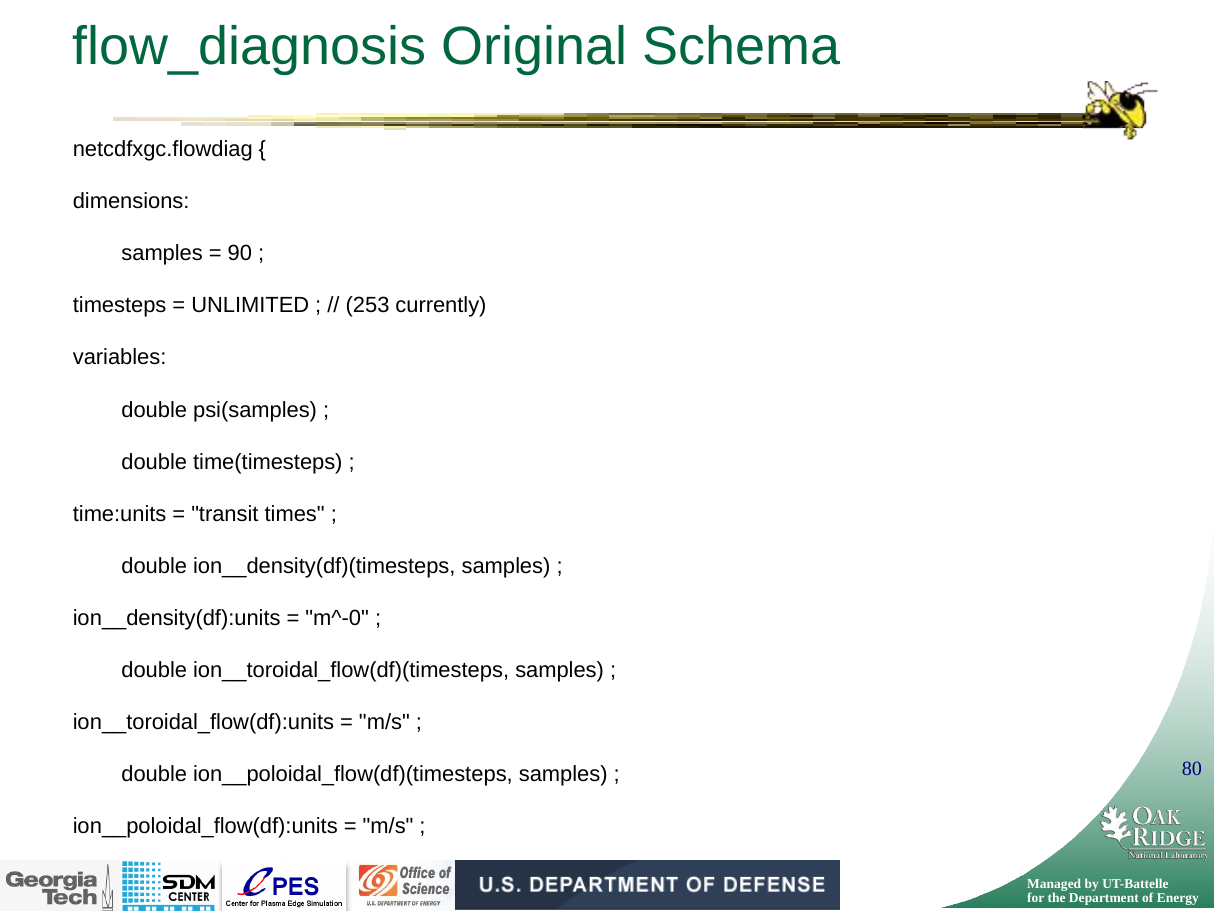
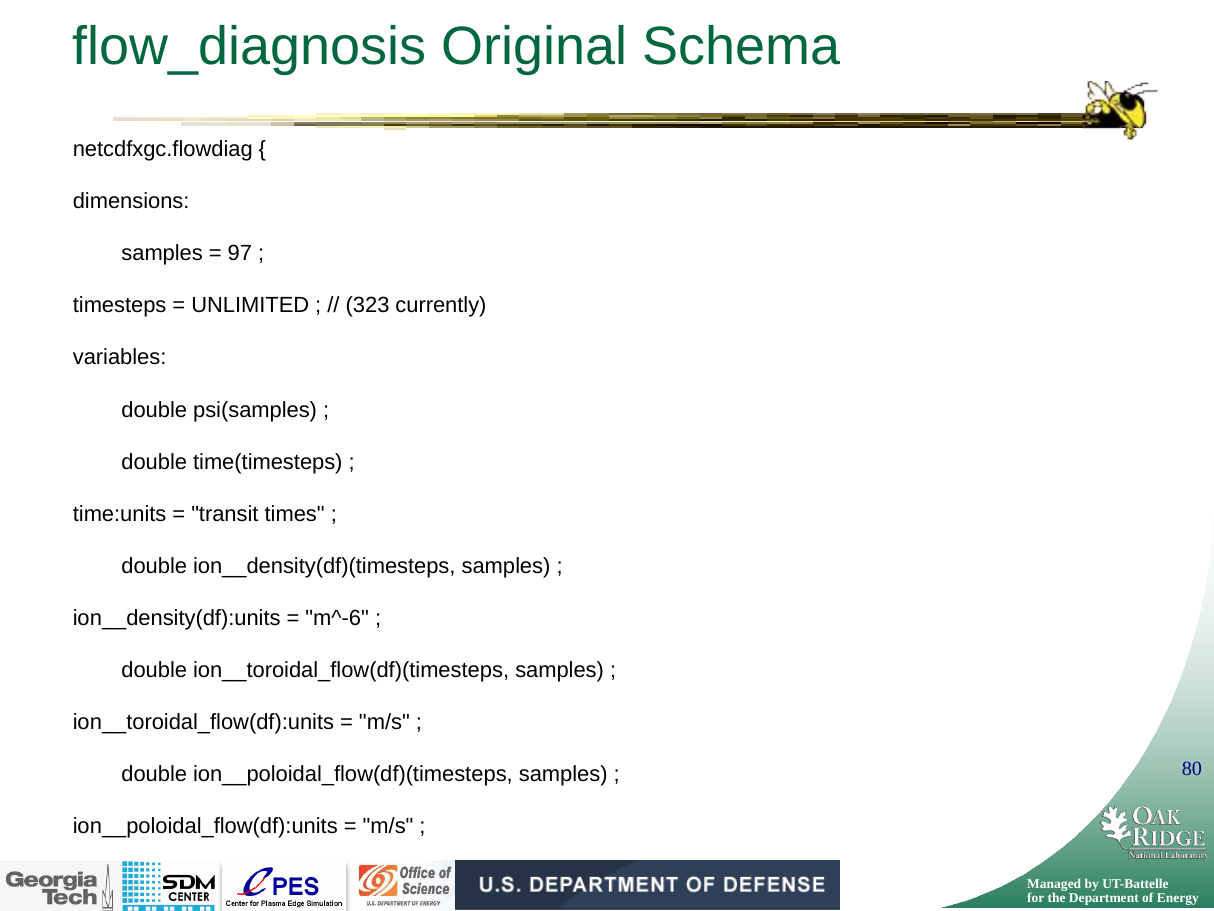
90: 90 -> 97 (240, 253)
253: 253 -> 323 (368, 305)
m^-0: m^-0 -> m^-6 (337, 618)
